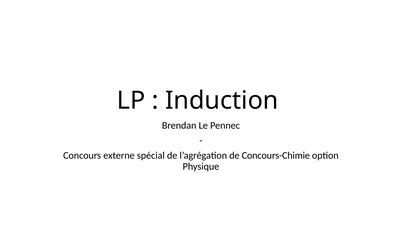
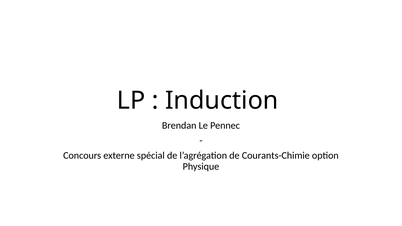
Concours-Chimie: Concours-Chimie -> Courants-Chimie (276, 156)
